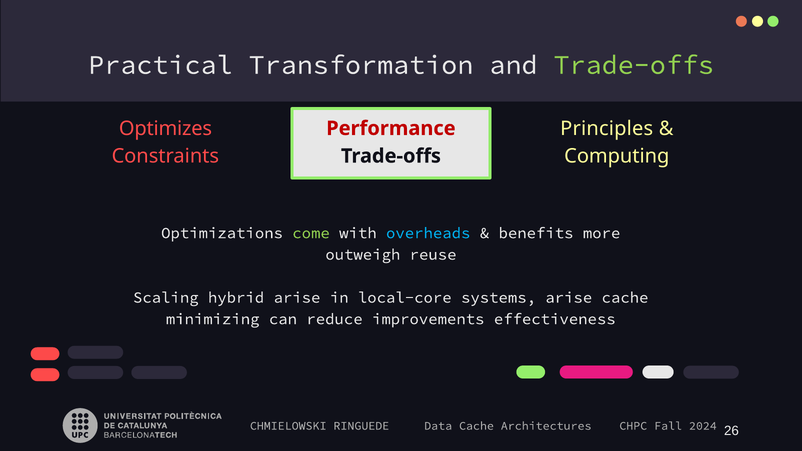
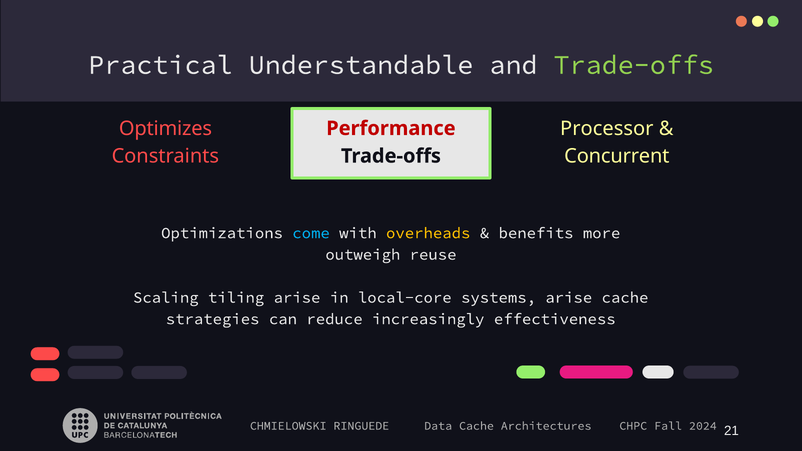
Transformation: Transformation -> Understandable (361, 65)
Principles: Principles -> Processor (607, 128)
Computing: Computing -> Concurrent (617, 156)
come colour: light green -> light blue (311, 233)
overheads colour: light blue -> yellow (428, 233)
hybrid: hybrid -> tiling (236, 298)
minimizing: minimizing -> strategies (213, 319)
improvements: improvements -> increasingly (428, 319)
26: 26 -> 21 (731, 431)
